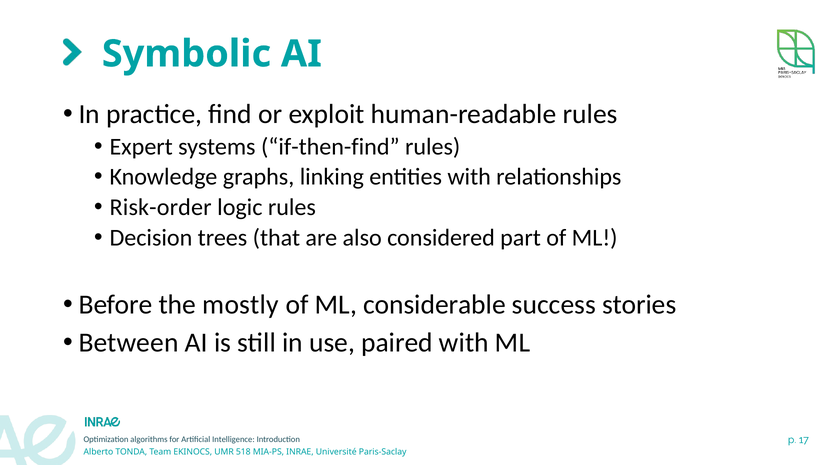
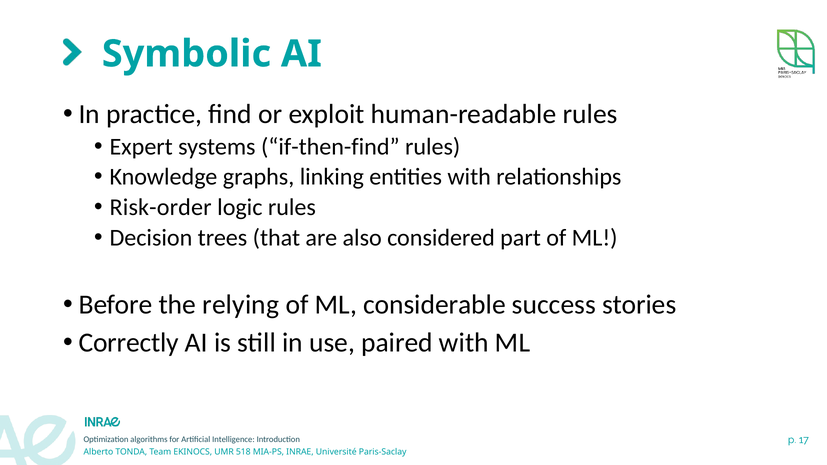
mostly: mostly -> relying (241, 305)
Between: Between -> Correctly (129, 343)
